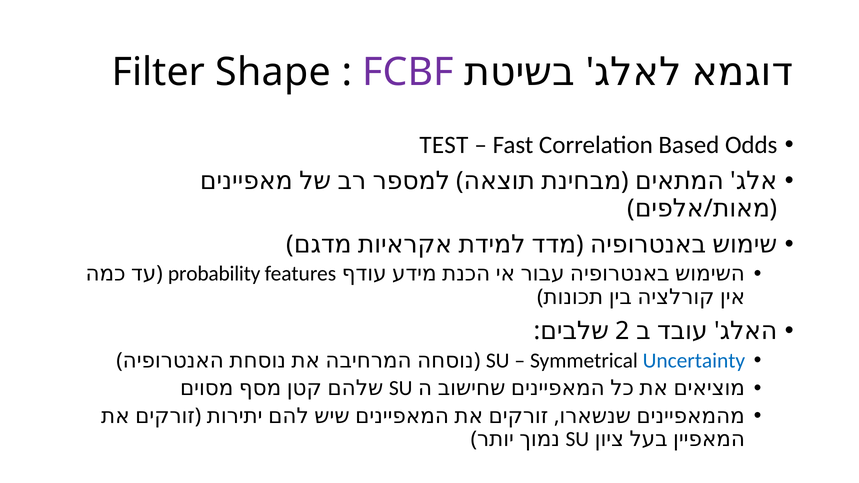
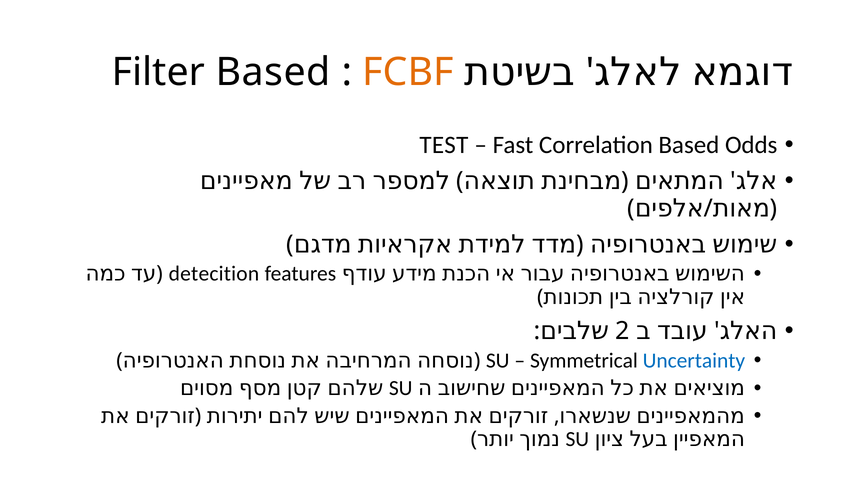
Filter Shape: Shape -> Based (273, 72)
FCBF colour: purple -> orange (408, 72)
probability: probability -> detecition (214, 274)
